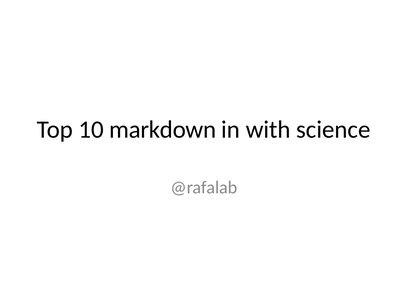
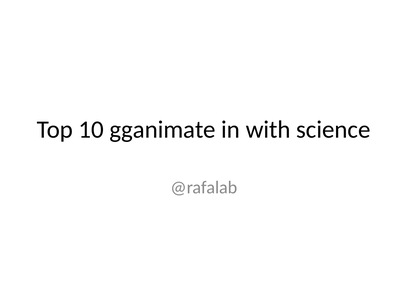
markdown: markdown -> gganimate (163, 130)
